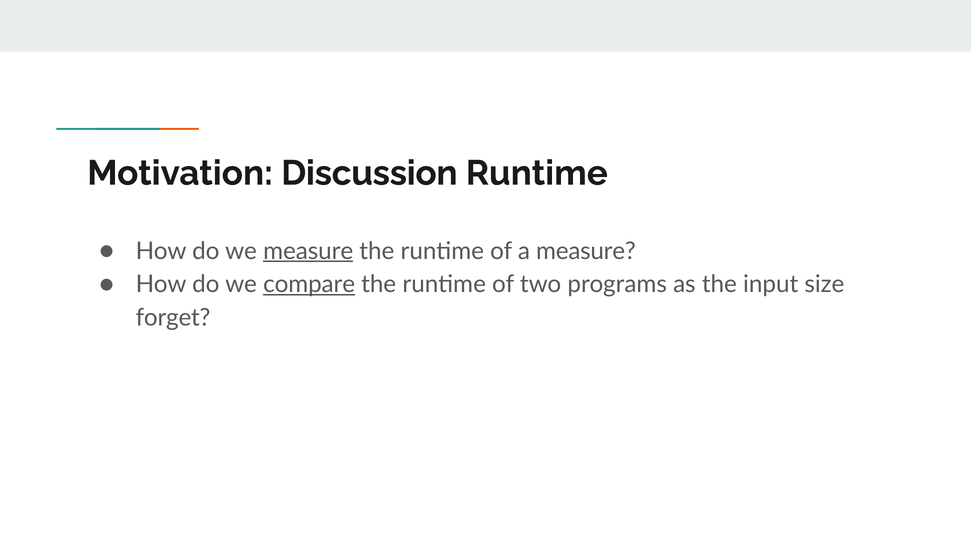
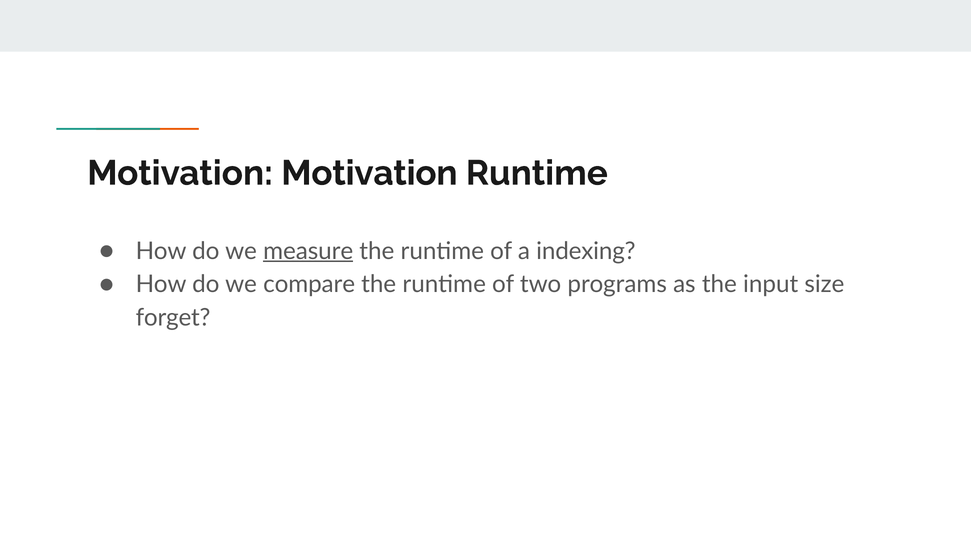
Motivation Discussion: Discussion -> Motivation (369, 173)
a measure: measure -> indexing (586, 251)
compare underline: present -> none (309, 285)
